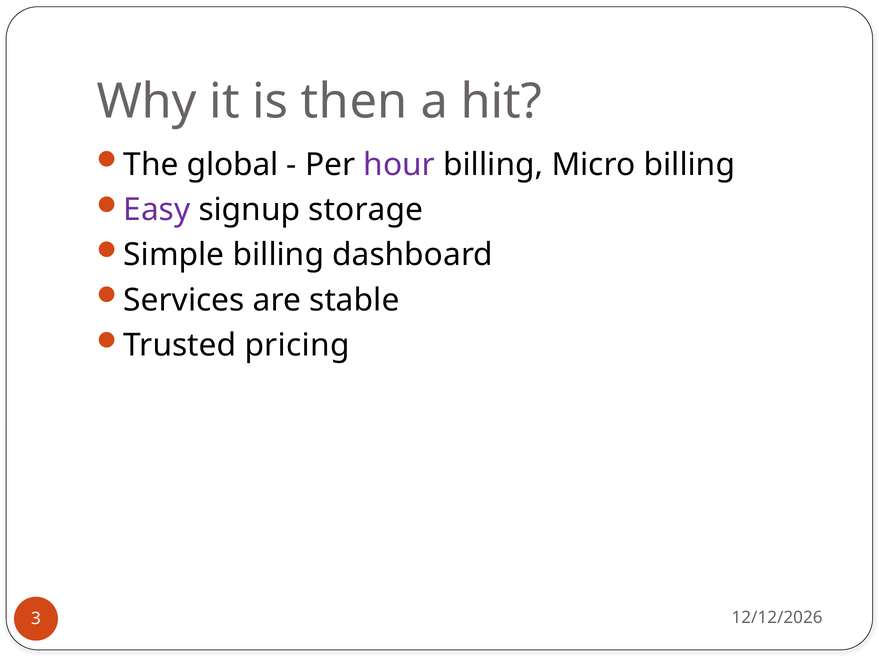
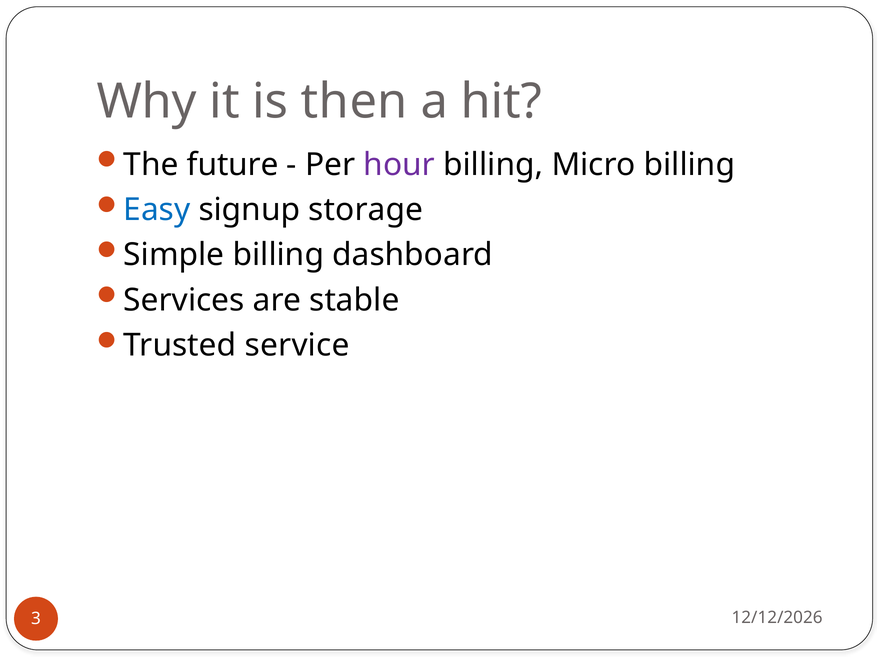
global: global -> future (233, 165)
Easy colour: purple -> blue (157, 210)
pricing: pricing -> service (297, 345)
